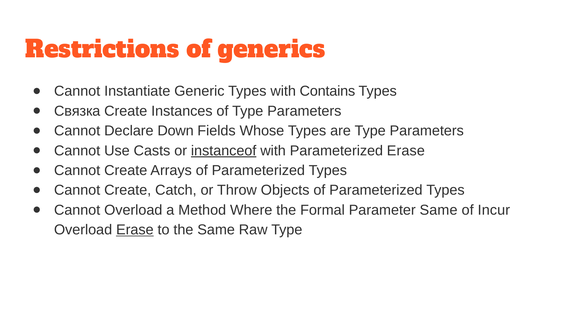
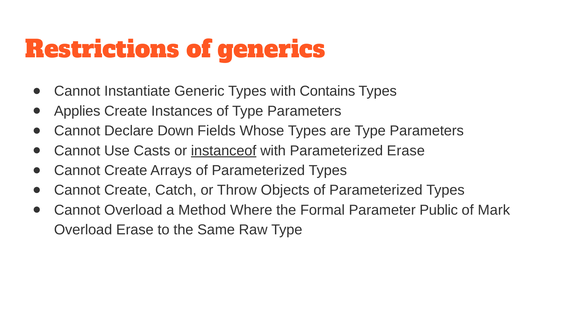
Связка: Связка -> Applies (77, 111)
Parameter Same: Same -> Public (439, 210)
Incur: Incur -> Mark (494, 210)
Erase underline: present -> none (135, 230)
